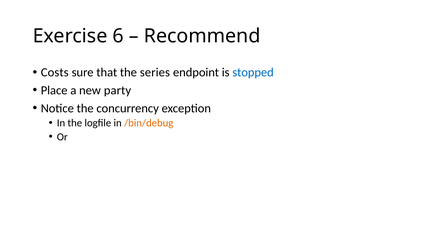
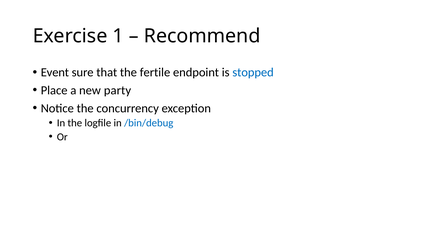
6: 6 -> 1 (118, 36)
Costs: Costs -> Event (55, 73)
series: series -> fertile (155, 73)
/bin/debug colour: orange -> blue (149, 123)
